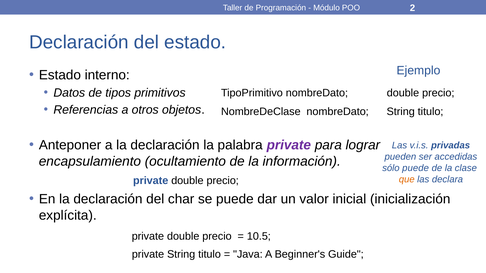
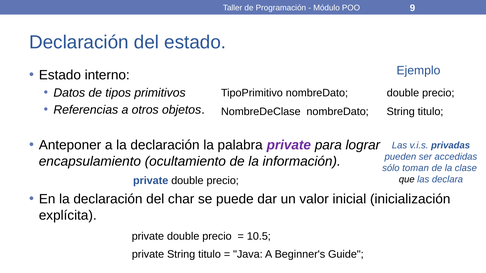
2: 2 -> 9 (412, 8)
sólo puede: puede -> toman (416, 168)
que colour: orange -> black (407, 179)
